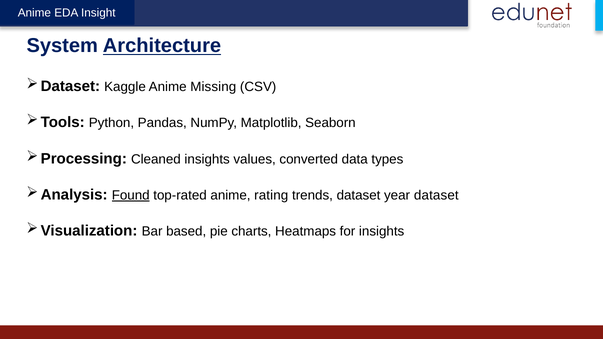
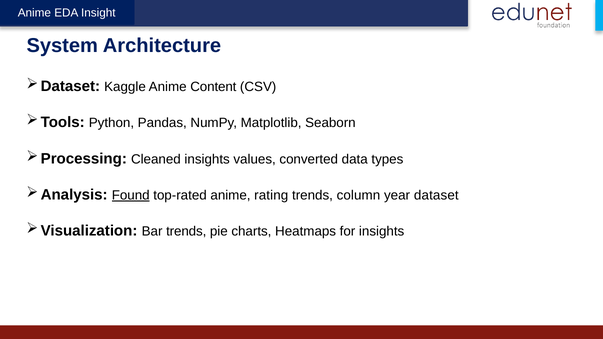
Architecture underline: present -> none (162, 46)
Missing: Missing -> Content (213, 87)
trends dataset: dataset -> column (358, 195)
Bar based: based -> trends (186, 232)
